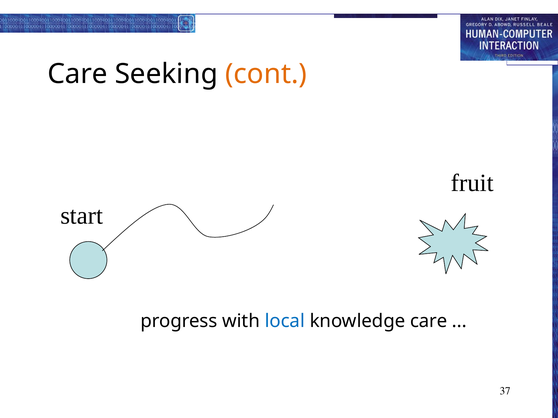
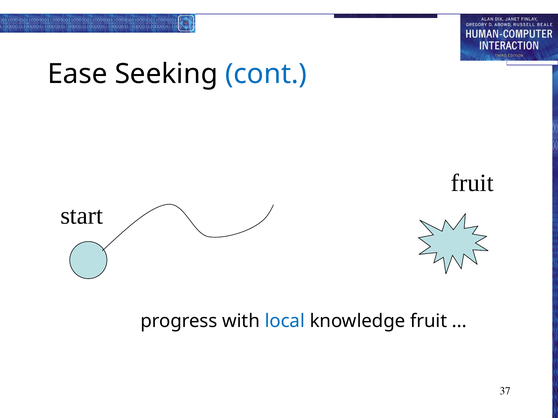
Care: Care -> Ease (77, 74)
cont colour: orange -> blue (266, 74)
knowledge care: care -> fruit (429, 321)
